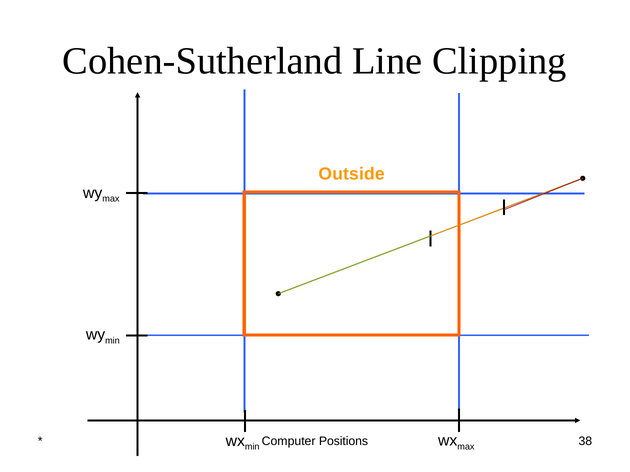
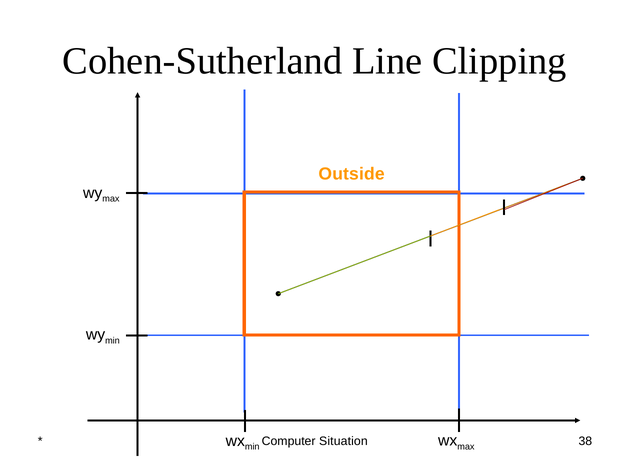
Positions: Positions -> Situation (343, 442)
